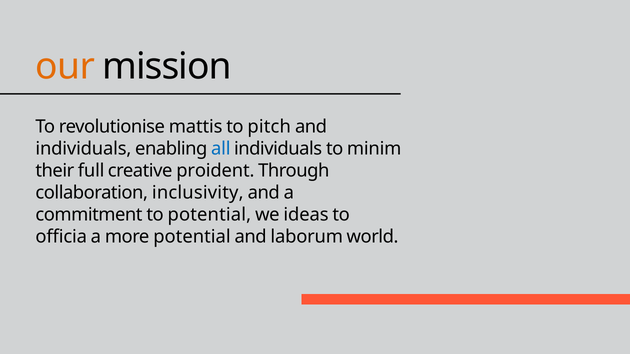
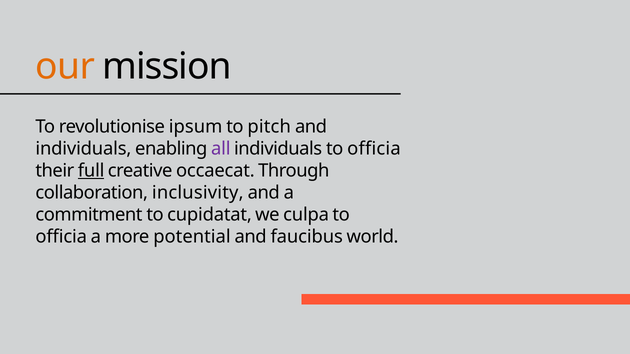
mattis: mattis -> ipsum (196, 127)
all colour: blue -> purple (221, 149)
individuals to minim: minim -> officia (374, 149)
full underline: none -> present (91, 171)
proident: proident -> occaecat (215, 171)
to potential: potential -> cupidatat (210, 215)
ideas: ideas -> culpa (306, 215)
laborum: laborum -> faucibus (307, 237)
